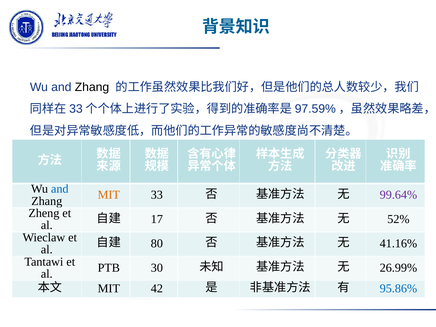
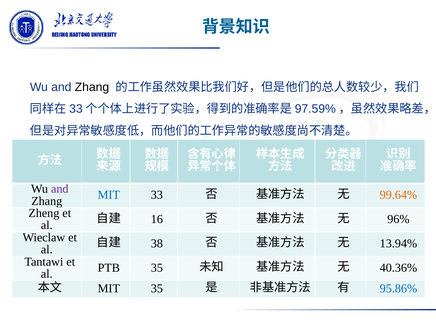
and colour: blue -> purple (60, 189)
MIT colour: orange -> blue (109, 195)
99.64% colour: purple -> orange (398, 195)
17: 17 -> 16 (157, 219)
52%: 52% -> 96% (398, 219)
80: 80 -> 38 (157, 243)
41.16%: 41.16% -> 13.94% (398, 243)
PTB 30: 30 -> 35 (157, 268)
26.99%: 26.99% -> 40.36% (398, 268)
MIT 42: 42 -> 35 (157, 288)
